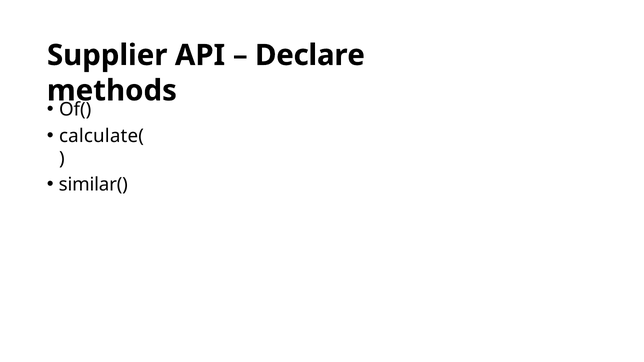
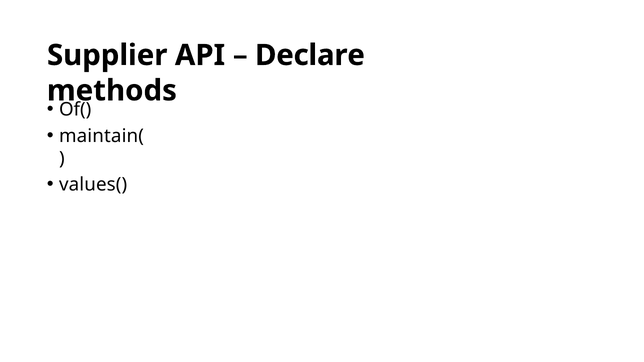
calculate(: calculate( -> maintain( (101, 136)
similar(: similar( -> values( (93, 185)
